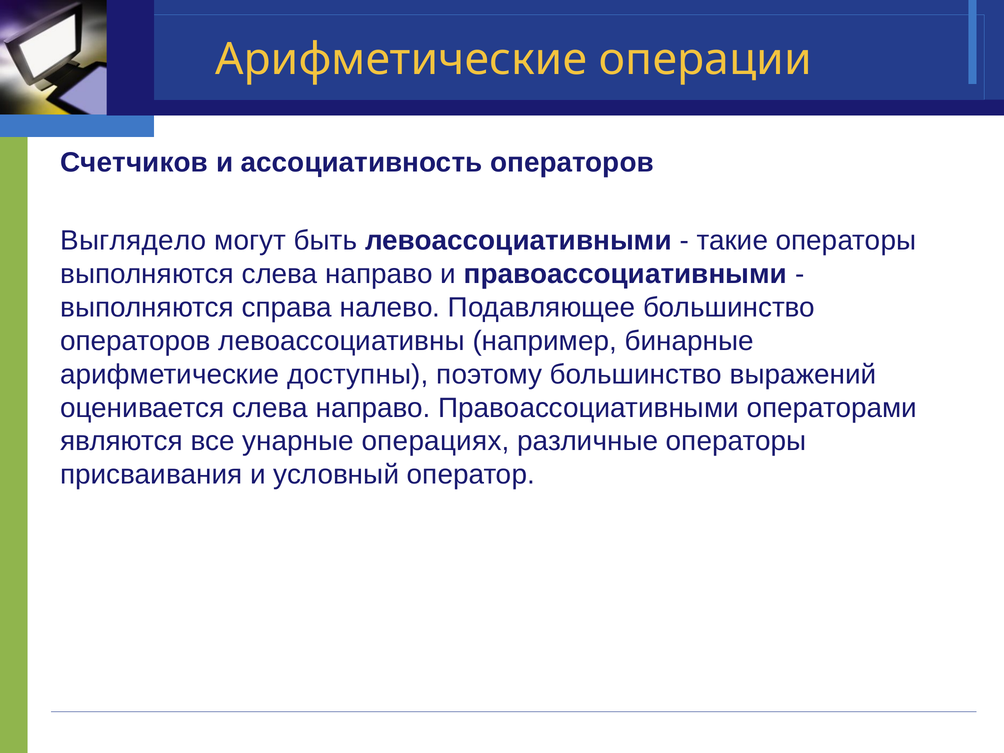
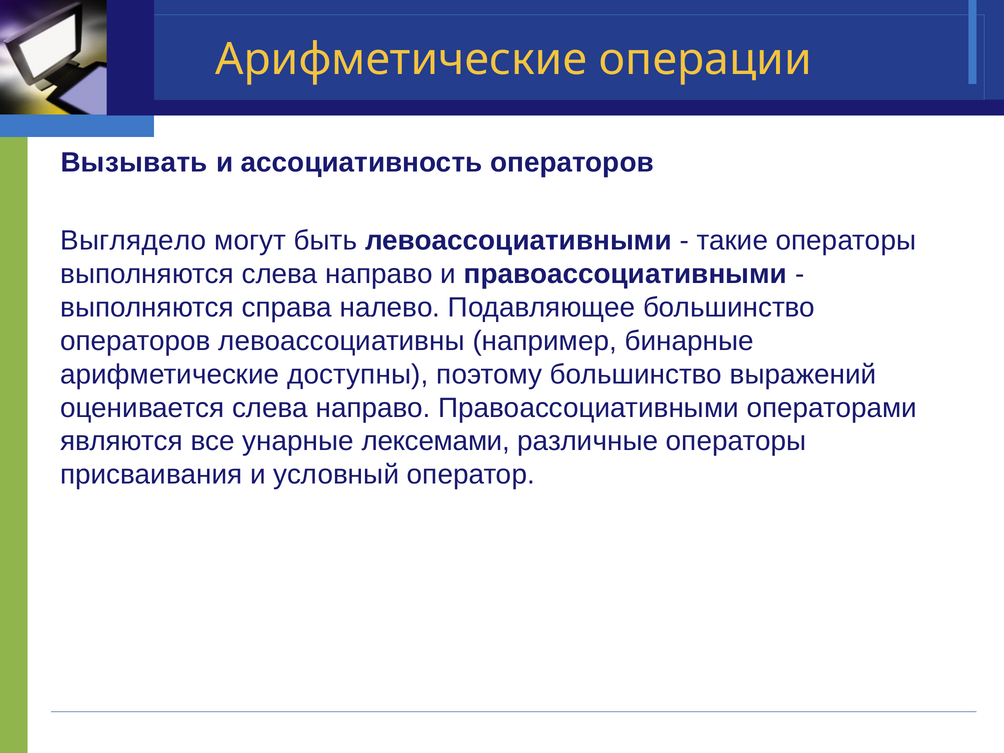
Счетчиков: Счетчиков -> Вызывать (134, 162)
операциях: операциях -> лексемами (436, 441)
